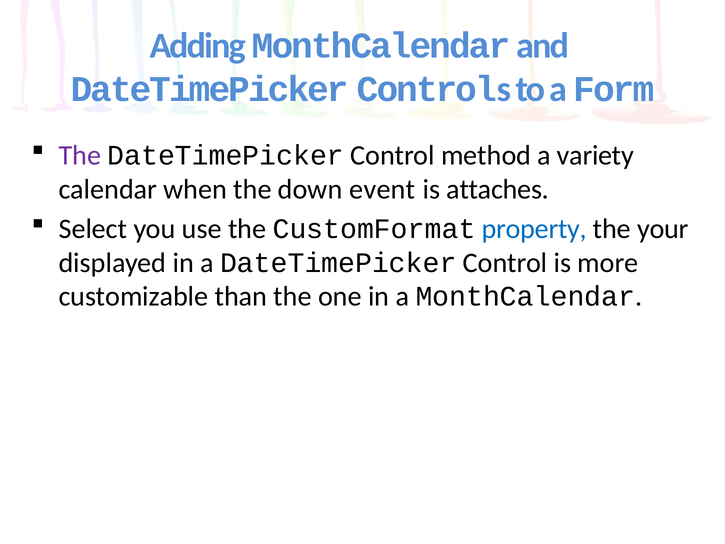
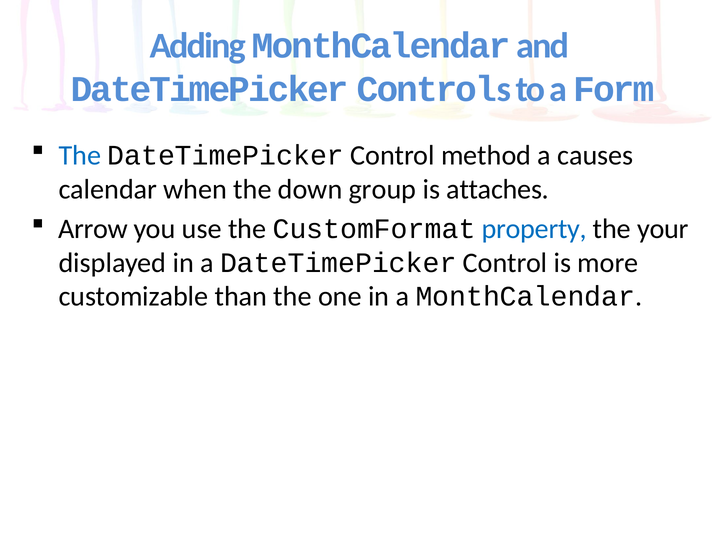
The colour: purple -> blue (80, 155)
variety: variety -> causes (595, 155)
event: event -> group (383, 189)
Select: Select -> Arrow (93, 229)
